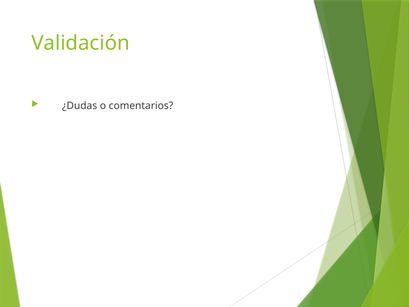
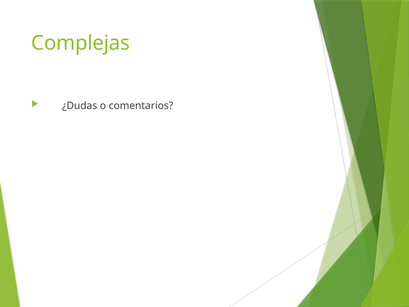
Validación: Validación -> Complejas (81, 43)
